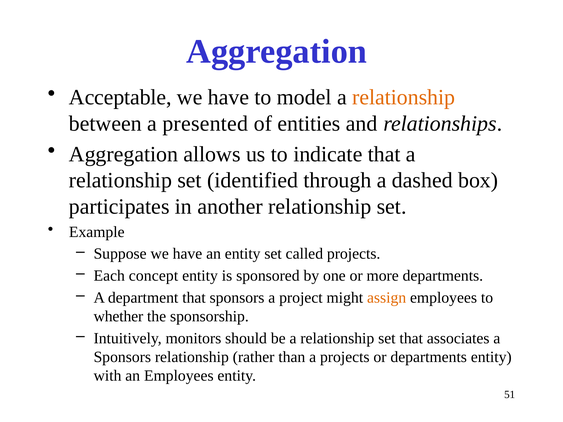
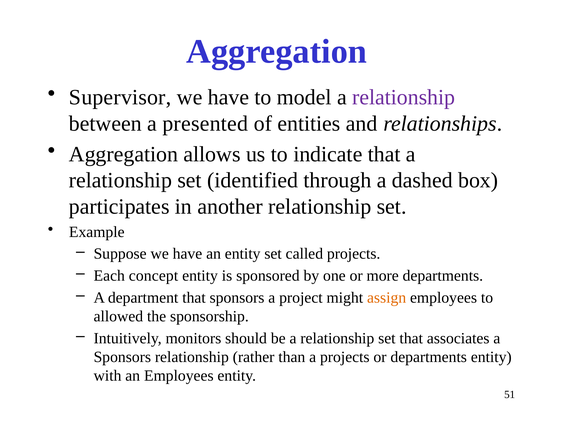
Acceptable: Acceptable -> Supervisor (120, 97)
relationship colour: orange -> purple (404, 97)
whether: whether -> allowed (118, 316)
